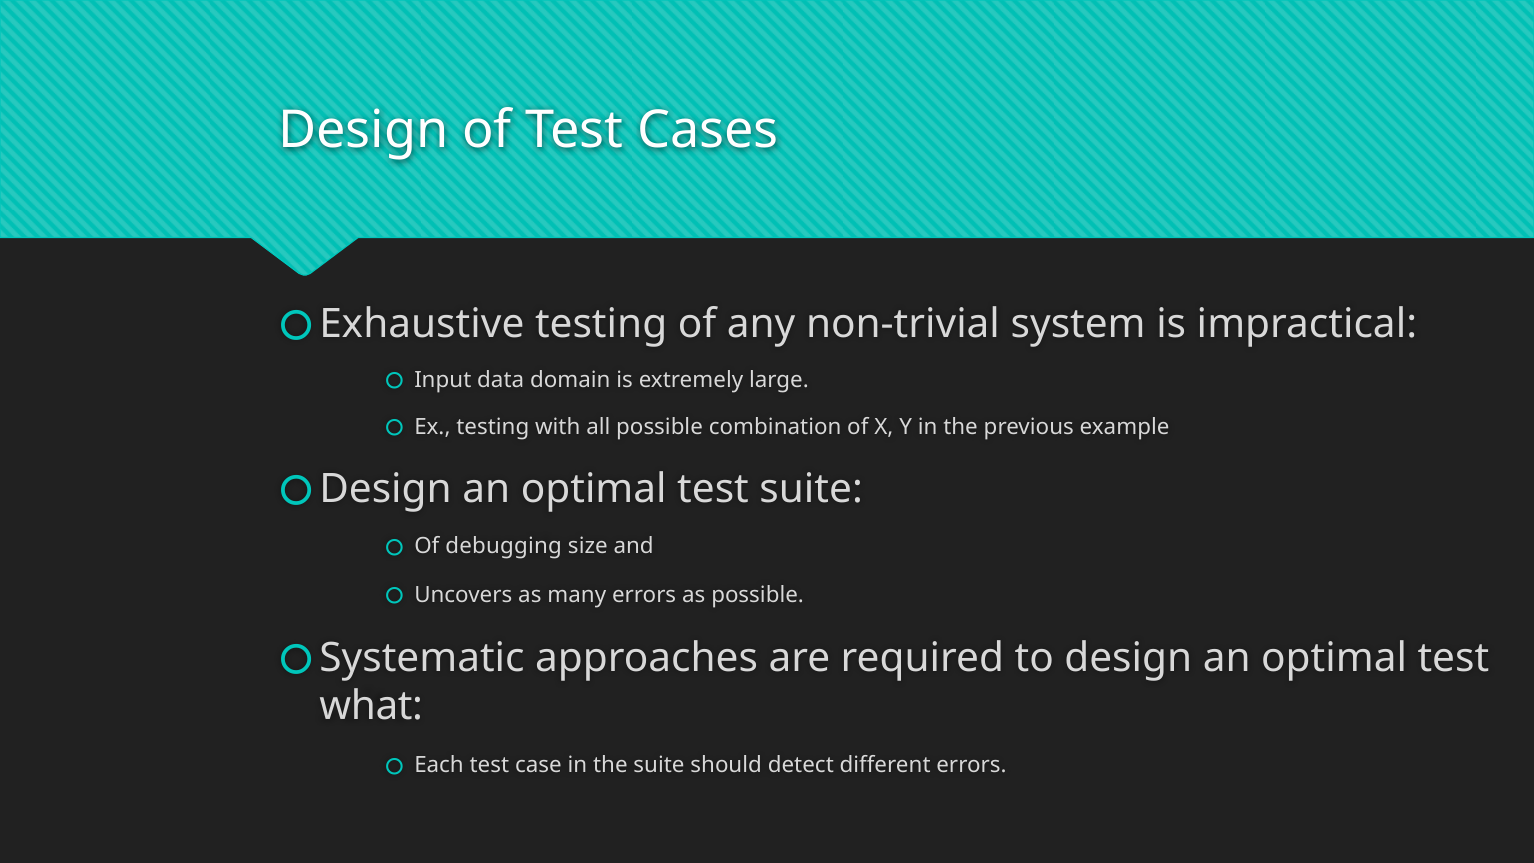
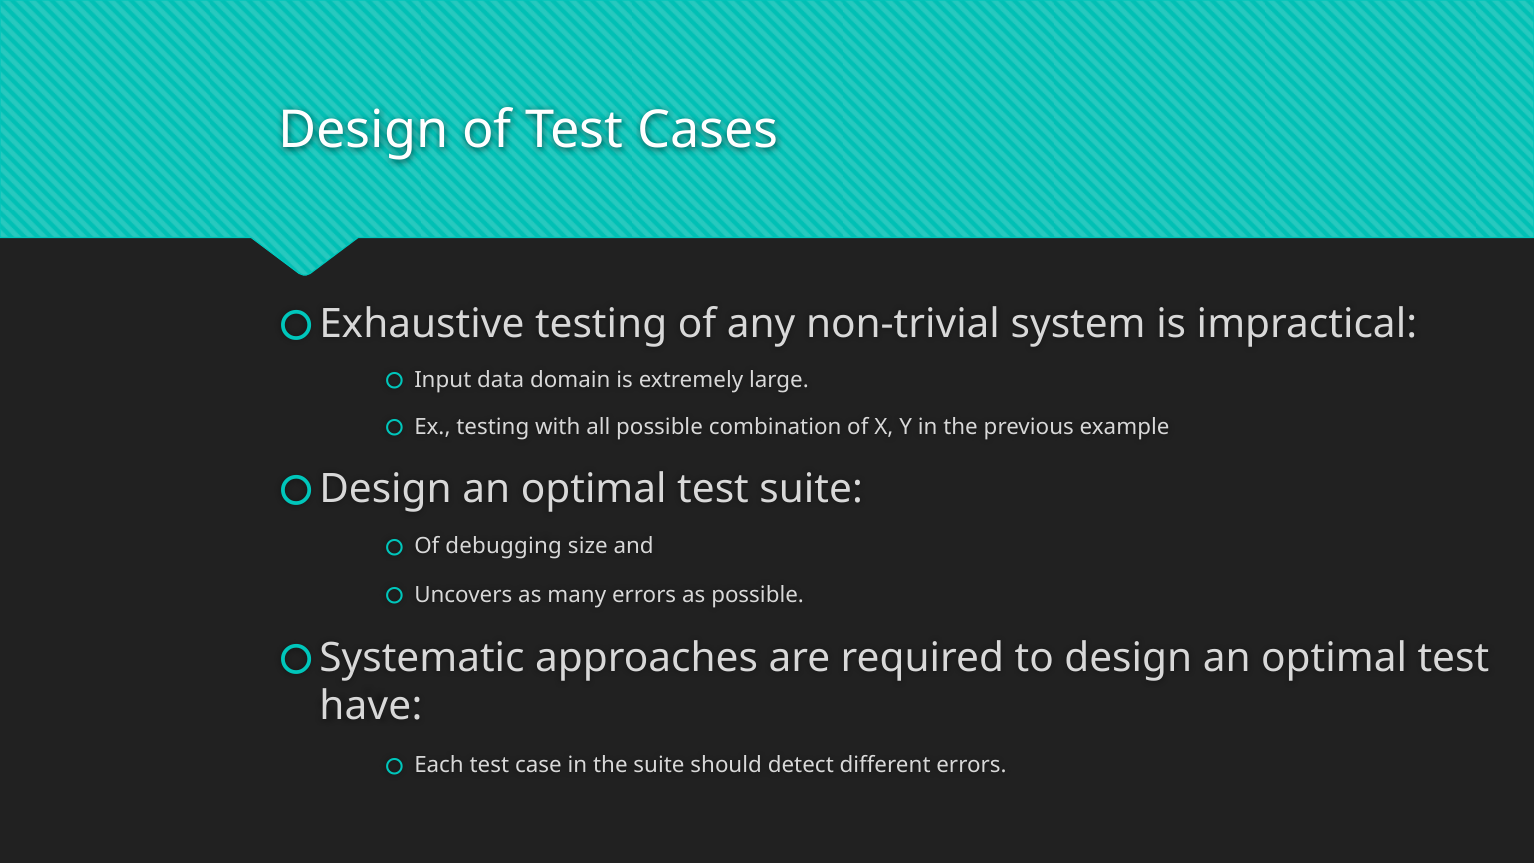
what: what -> have (371, 706)
